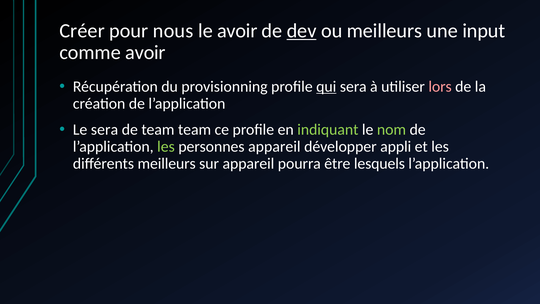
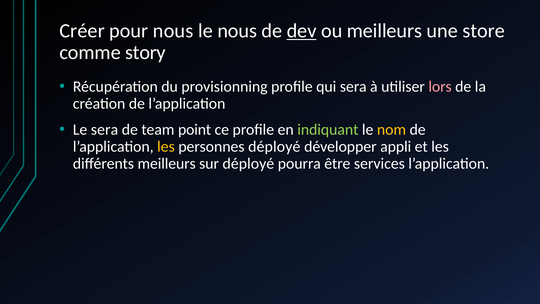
le avoir: avoir -> nous (237, 31)
input: input -> store (484, 31)
comme avoir: avoir -> story (145, 53)
qui underline: present -> none (326, 86)
team team: team -> point (195, 130)
nom colour: light green -> yellow (391, 130)
les colour: light green -> yellow (166, 147)
personnes appareil: appareil -> déployé (274, 147)
sur appareil: appareil -> déployé (248, 164)
lesquels: lesquels -> services (379, 164)
